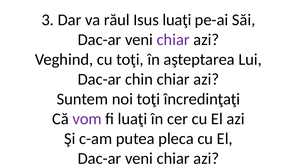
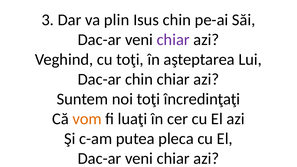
răul: răul -> plin (117, 20)
Isus luaţi: luaţi -> chin (177, 20)
vom colour: purple -> orange (87, 119)
